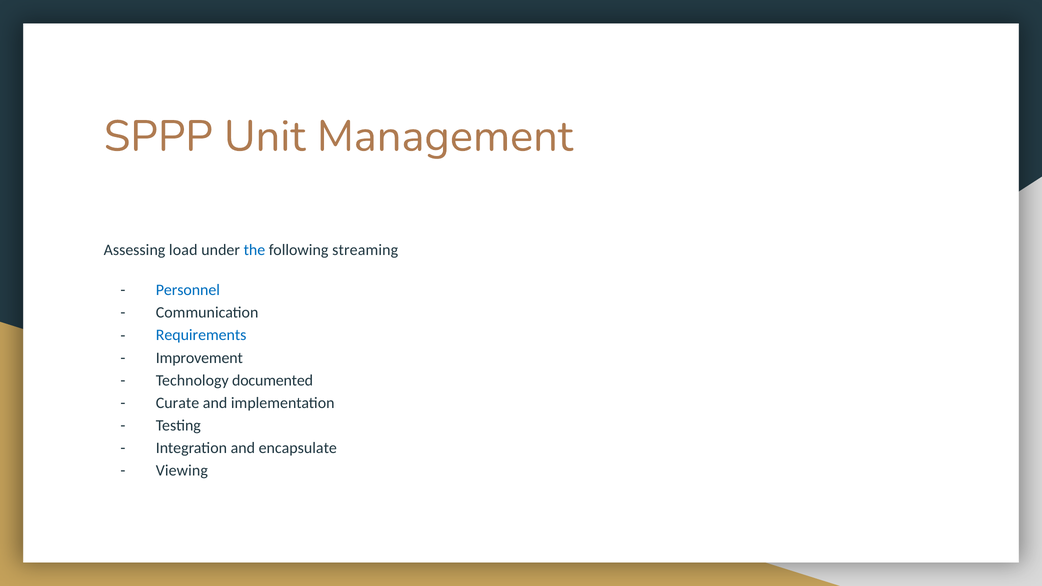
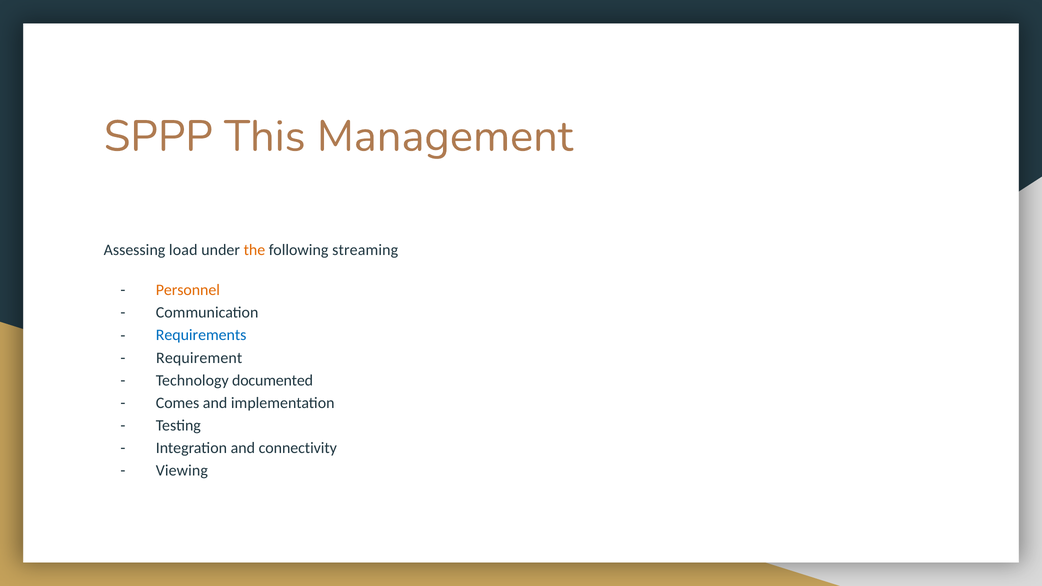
Unit: Unit -> This (265, 136)
the colour: blue -> orange (254, 250)
Personnel colour: blue -> orange (188, 290)
Improvement: Improvement -> Requirement (199, 358)
Curate: Curate -> Comes (178, 403)
encapsulate: encapsulate -> connectivity (298, 448)
